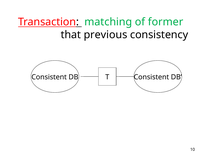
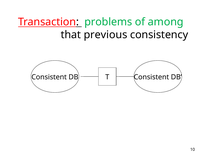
matching: matching -> problems (108, 22)
former: former -> among (166, 22)
